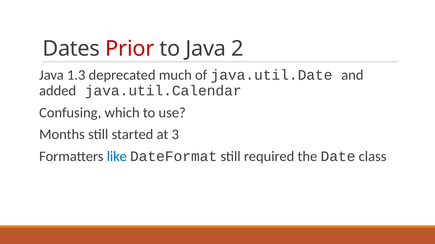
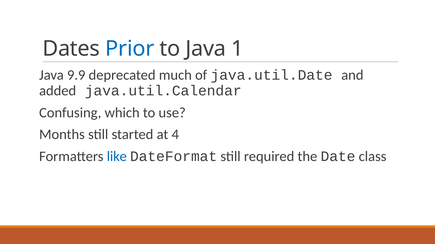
Prior colour: red -> blue (130, 49)
2: 2 -> 1 (237, 49)
1.3: 1.3 -> 9.9 (76, 75)
3: 3 -> 4 (175, 135)
